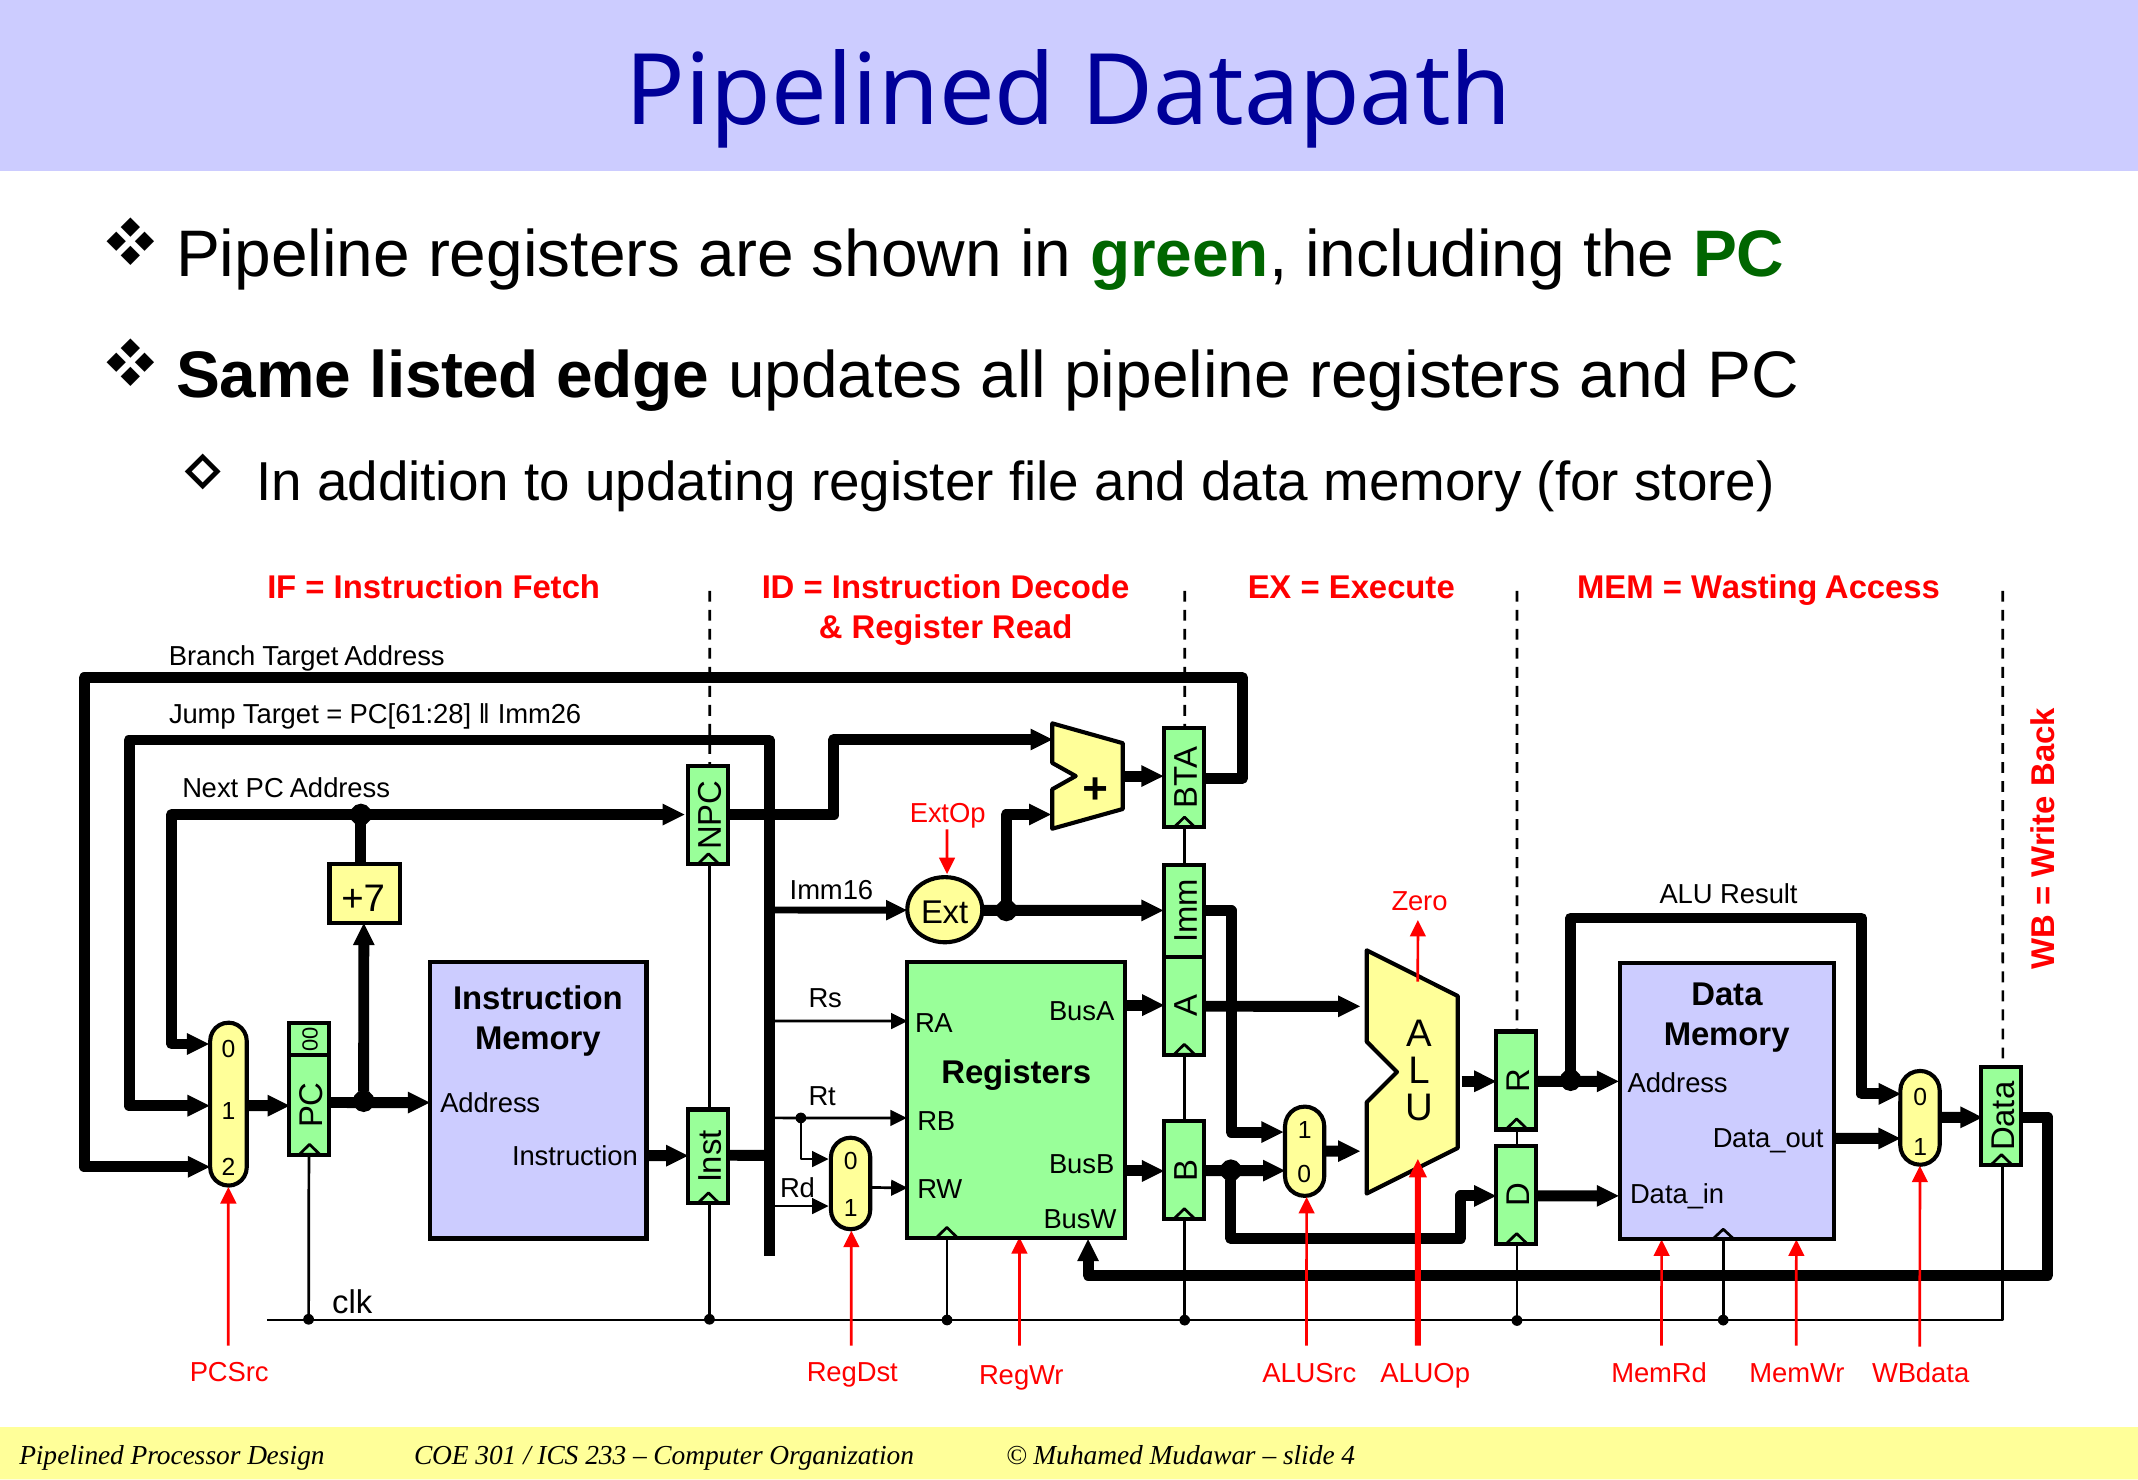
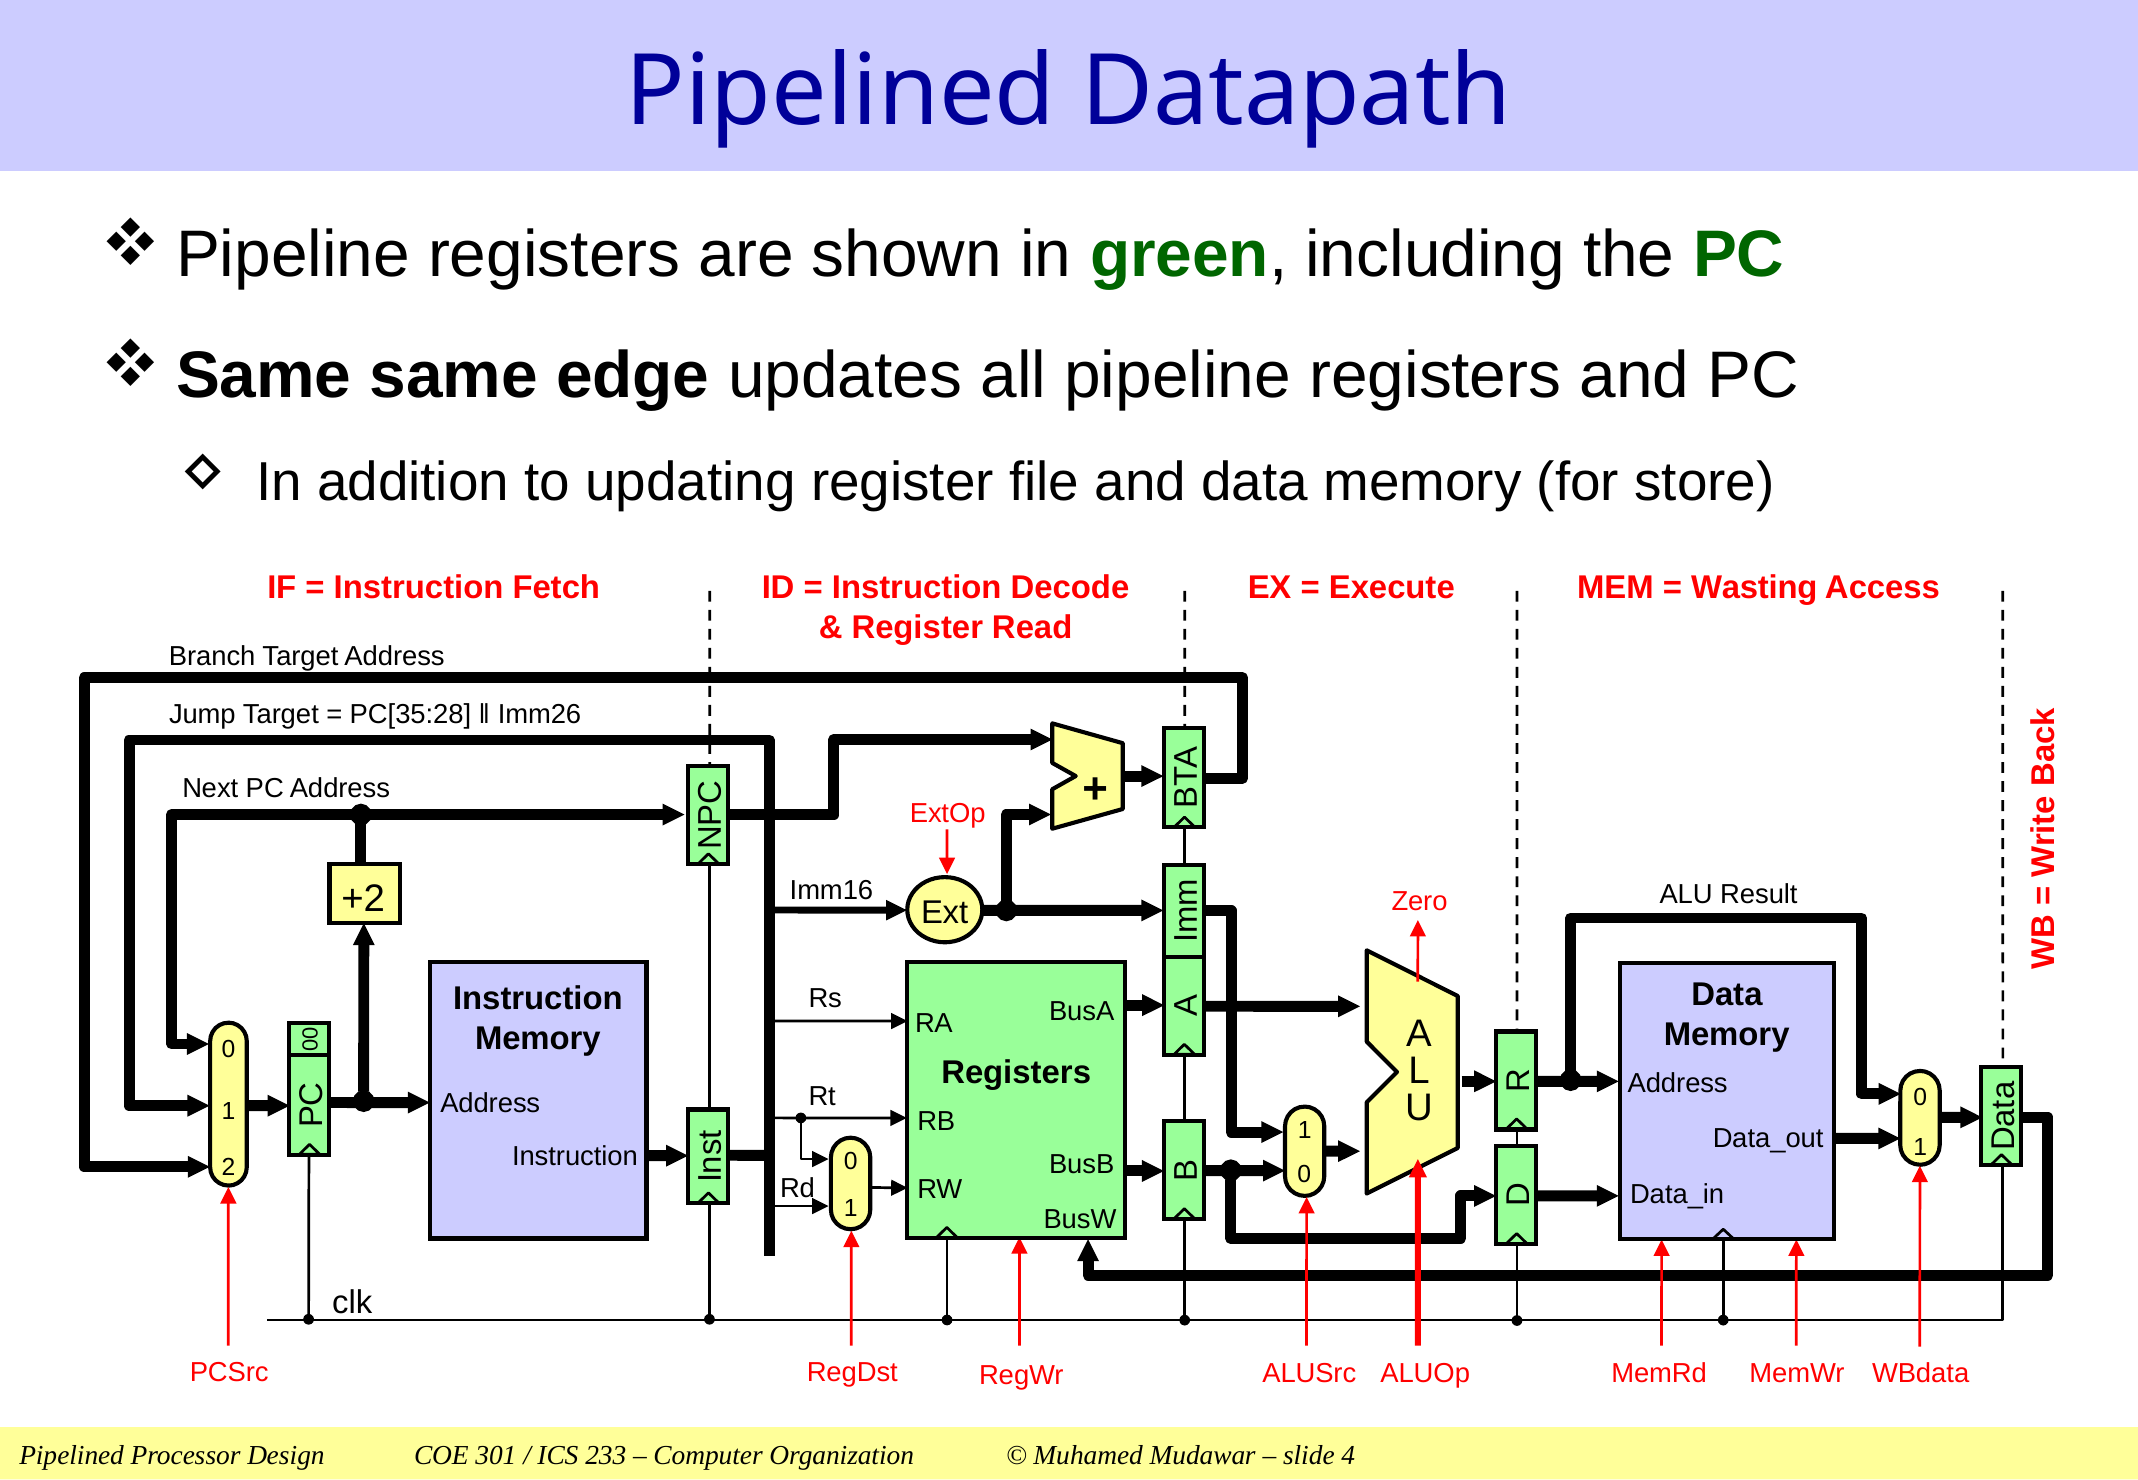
listed: listed -> same (454, 375)
PC[61:28: PC[61:28 -> PC[35:28 (410, 715)
+7: +7 -> +2 (363, 899)
